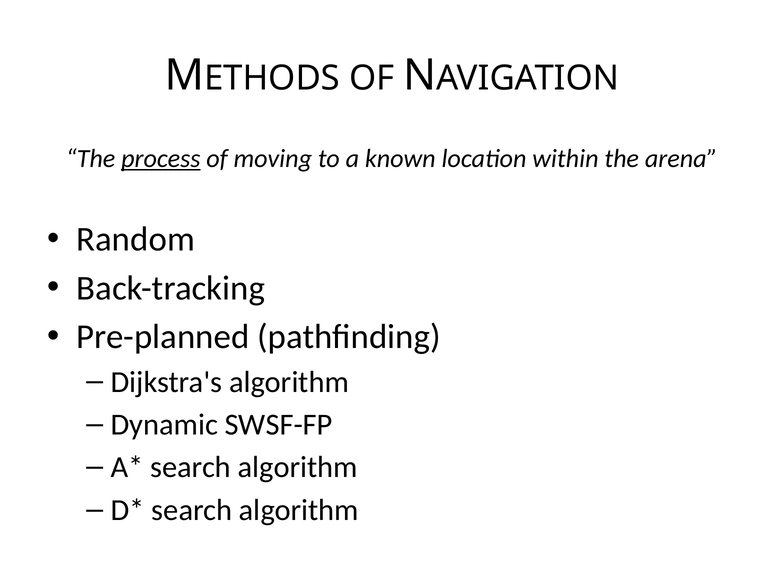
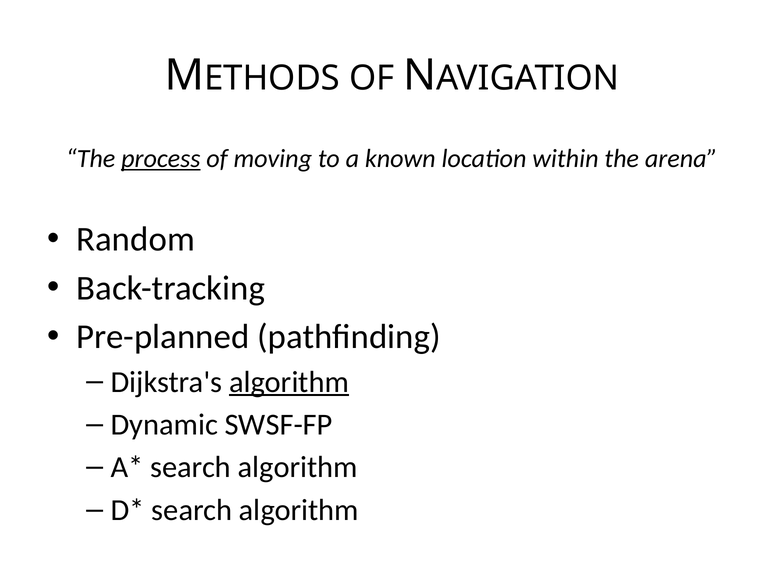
algorithm underline: none -> present (289, 382)
